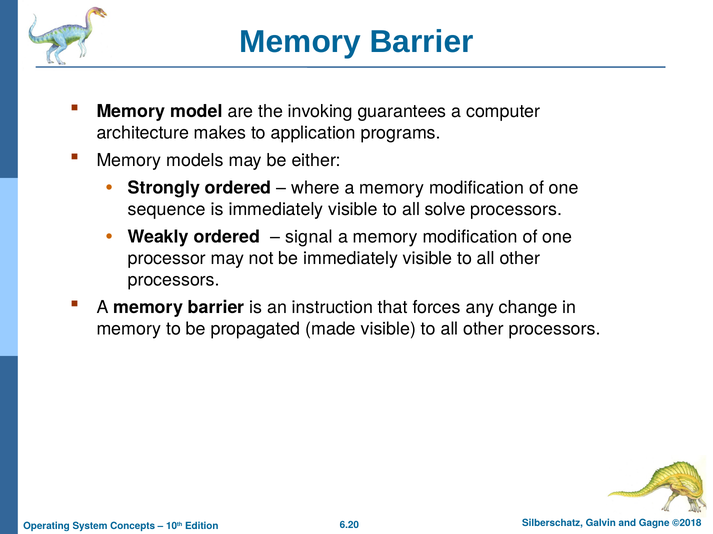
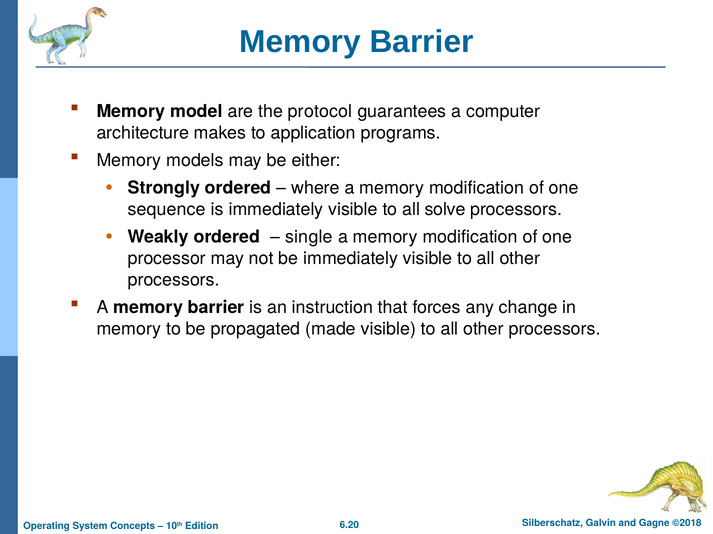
invoking: invoking -> protocol (320, 112)
signal: signal -> single (309, 237)
